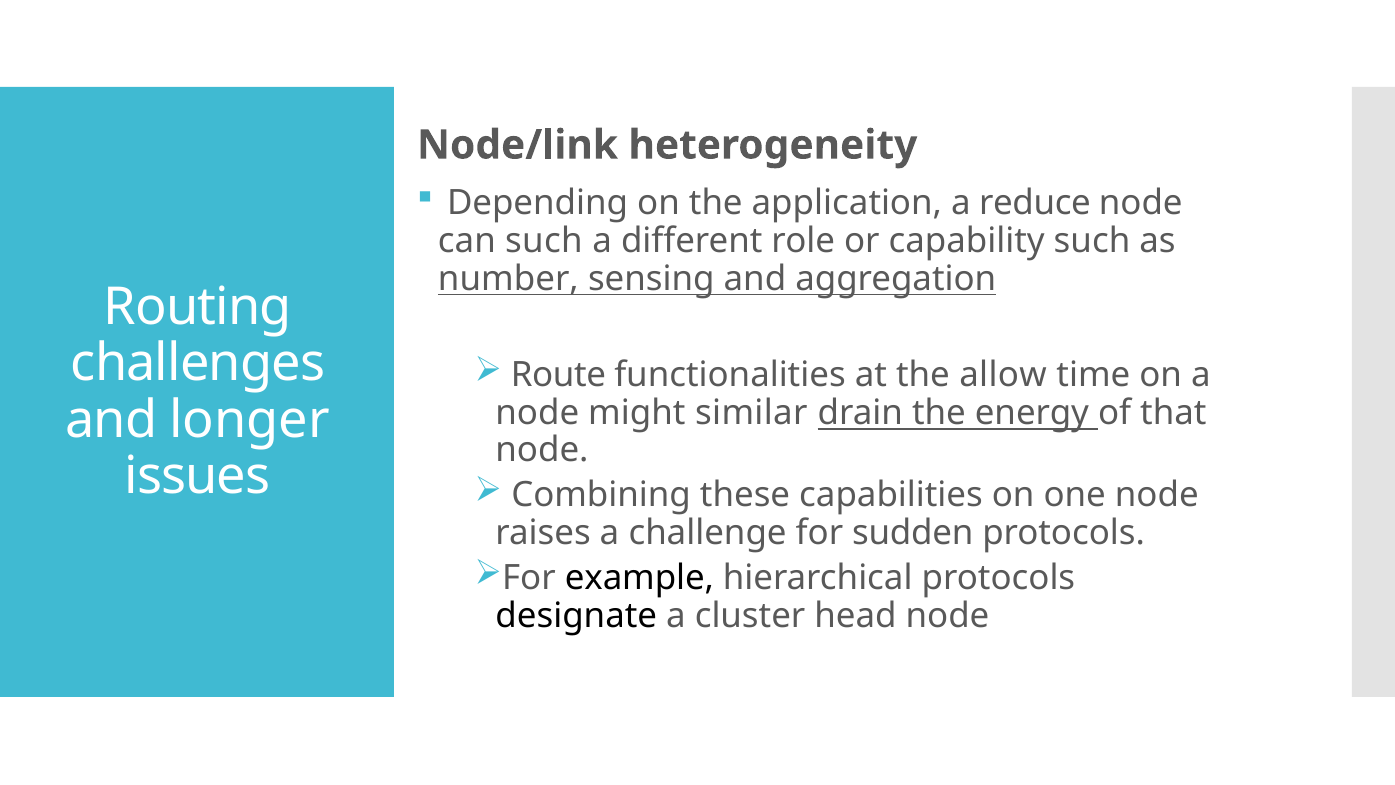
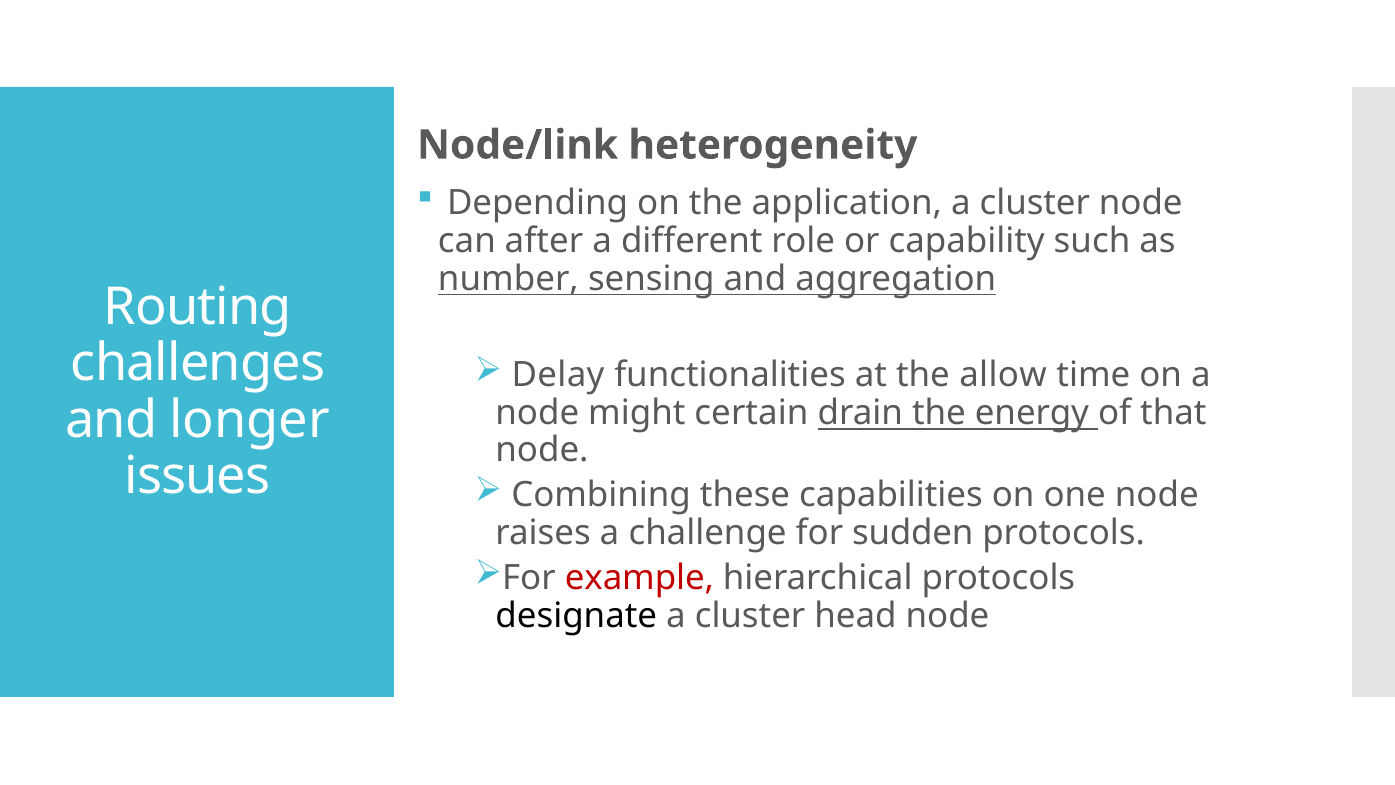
application a reduce: reduce -> cluster (1035, 203)
can such: such -> after (544, 241)
Route: Route -> Delay (558, 375)
similar: similar -> certain (751, 413)
example colour: black -> red (639, 578)
